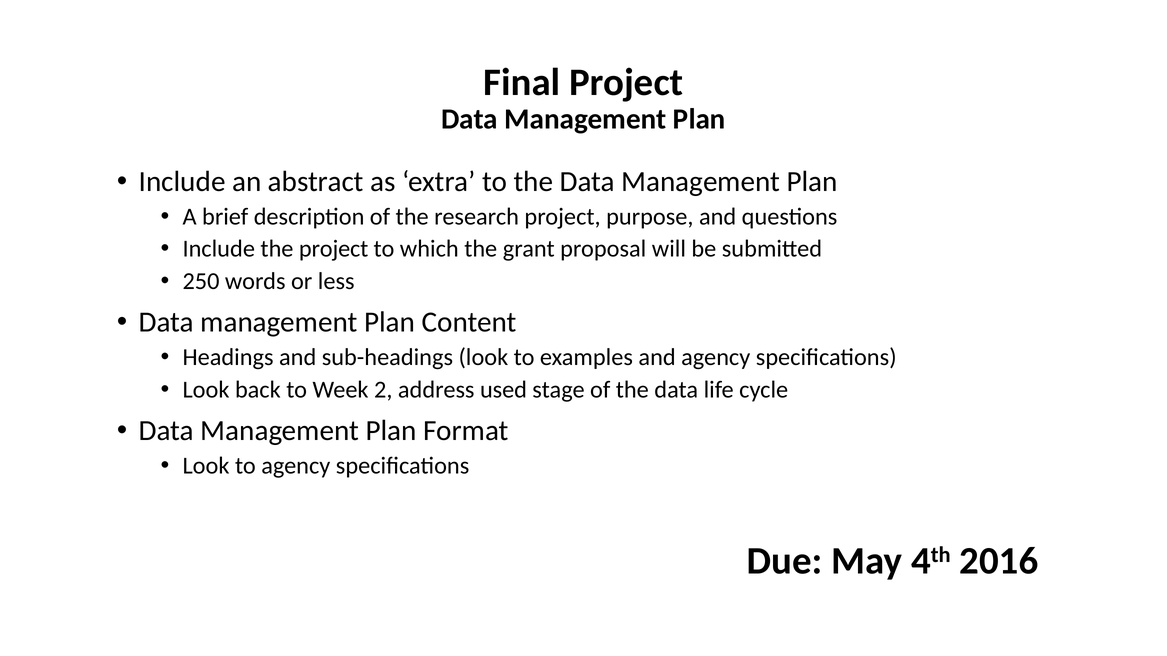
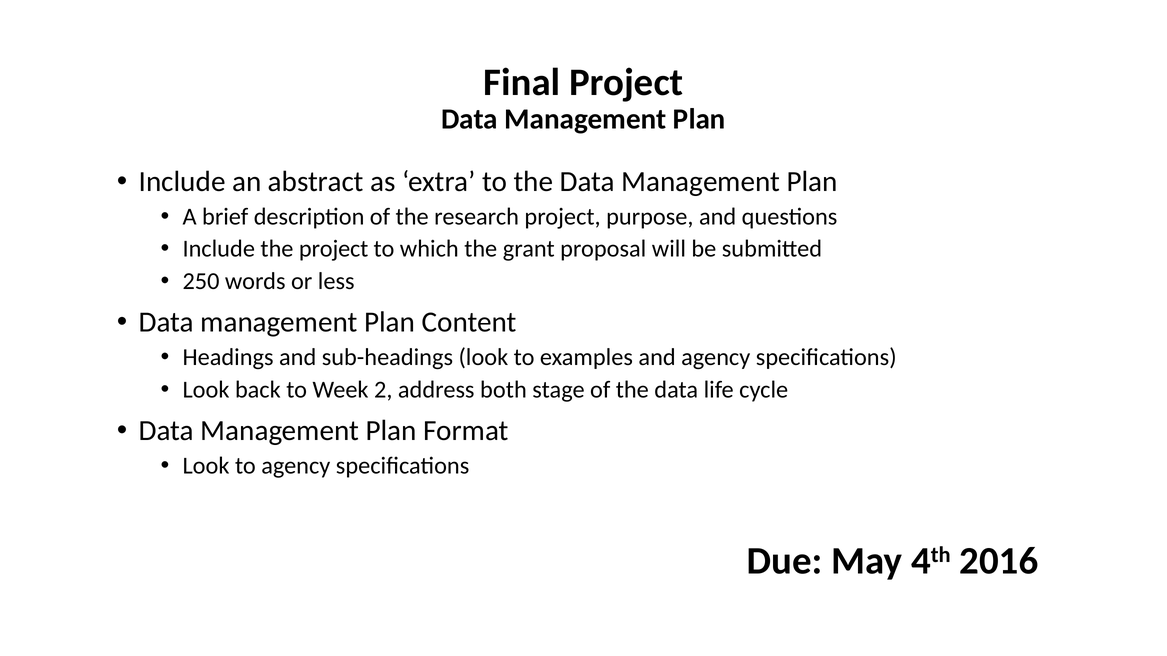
used: used -> both (503, 390)
